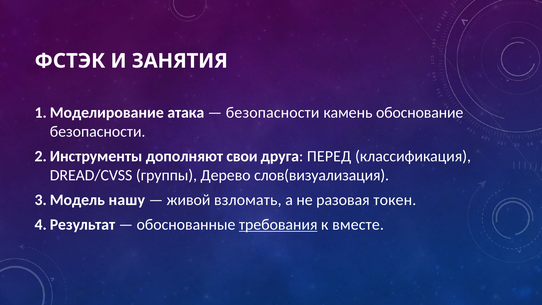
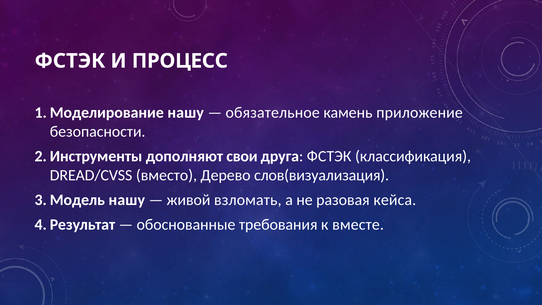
ЗАНЯТИЯ: ЗАНЯТИЯ -> ПРОЦЕСС (180, 61)
атака: атака -> нашу (186, 113)
безопасности: безопасности -> обязательное (273, 113)
обоснование: обоснование -> приложение (420, 113)
друга ПЕРЕД: ПЕРЕД -> ФСТЭК (329, 156)
группы: группы -> вместо (166, 175)
токен: токен -> кейса (395, 200)
требования underline: present -> none (278, 224)
